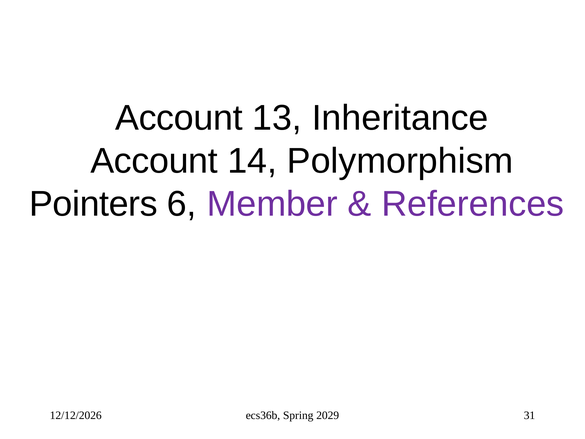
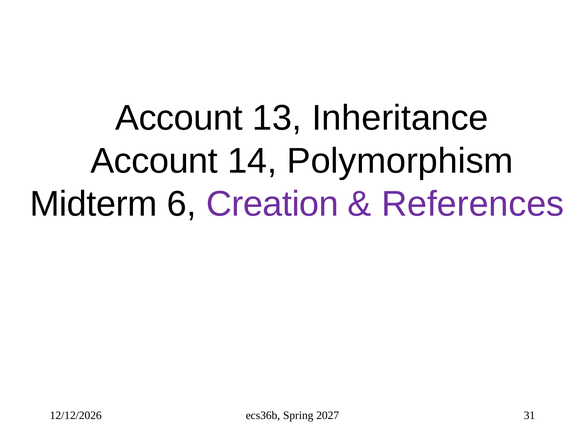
Pointers: Pointers -> Midterm (93, 204)
Member: Member -> Creation (272, 204)
2029: 2029 -> 2027 (328, 415)
